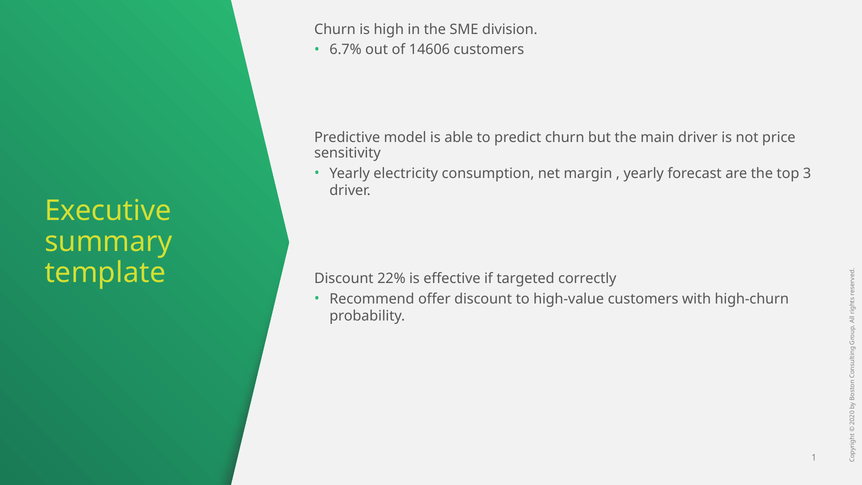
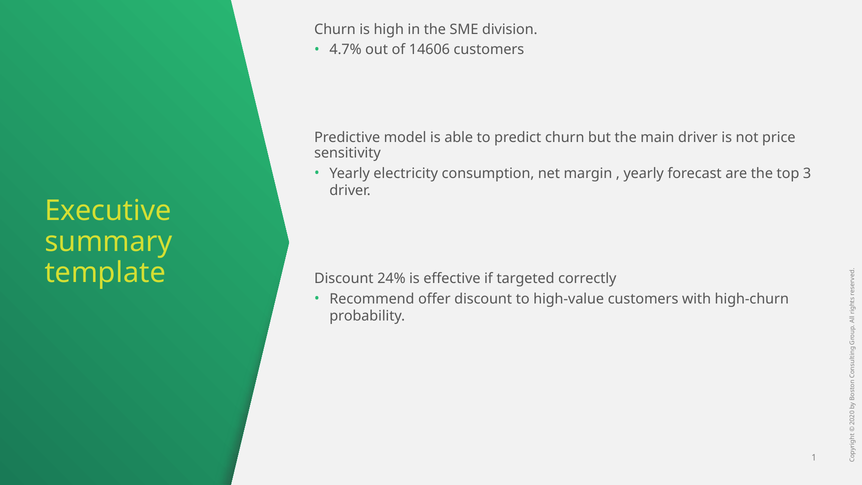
6.7%: 6.7% -> 4.7% (346, 50)
22%: 22% -> 24% (391, 279)
